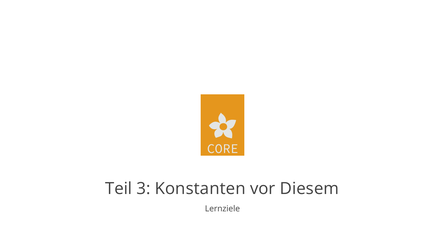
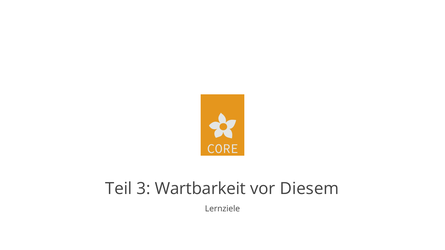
Konstanten: Konstanten -> Wartbarkeit (200, 189)
